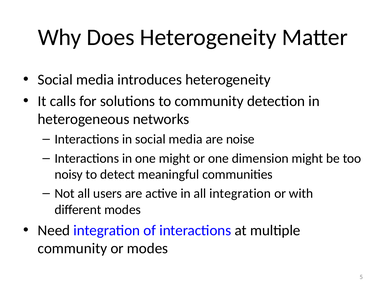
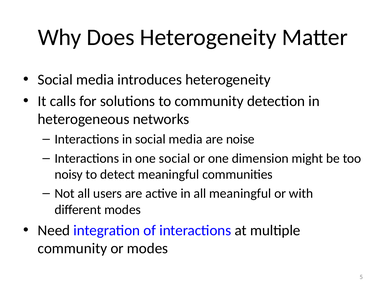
one might: might -> social (175, 158)
all integration: integration -> meaningful (240, 193)
